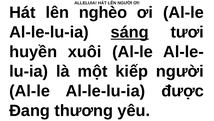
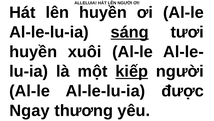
lên nghèo: nghèo -> huyền (103, 12)
kiếp underline: none -> present (132, 71)
Đang: Đang -> Ngay (29, 110)
